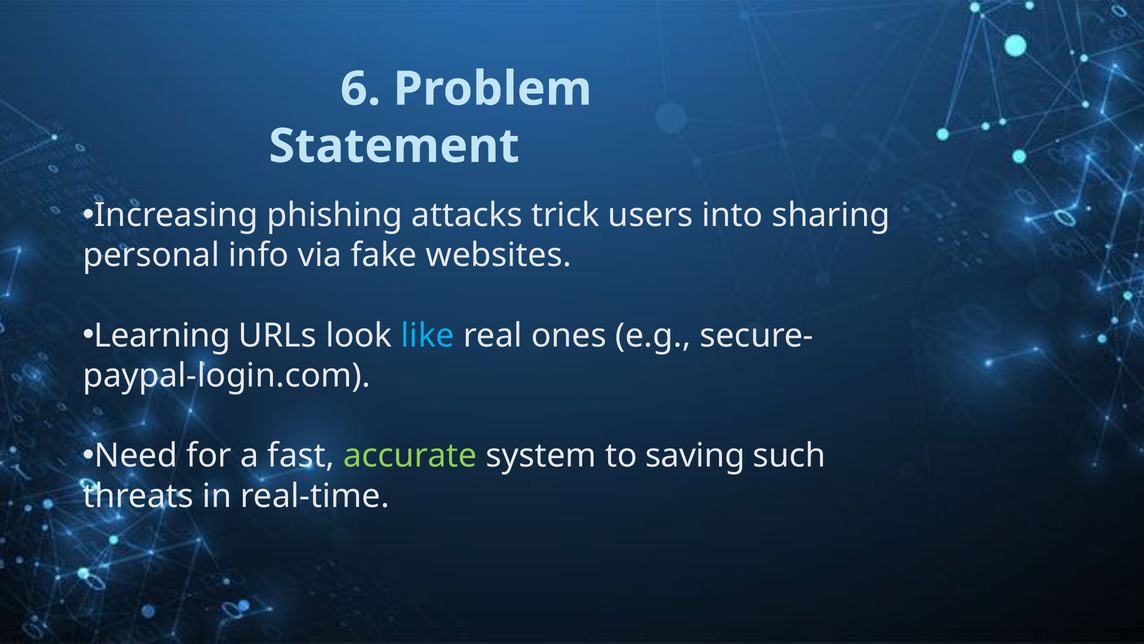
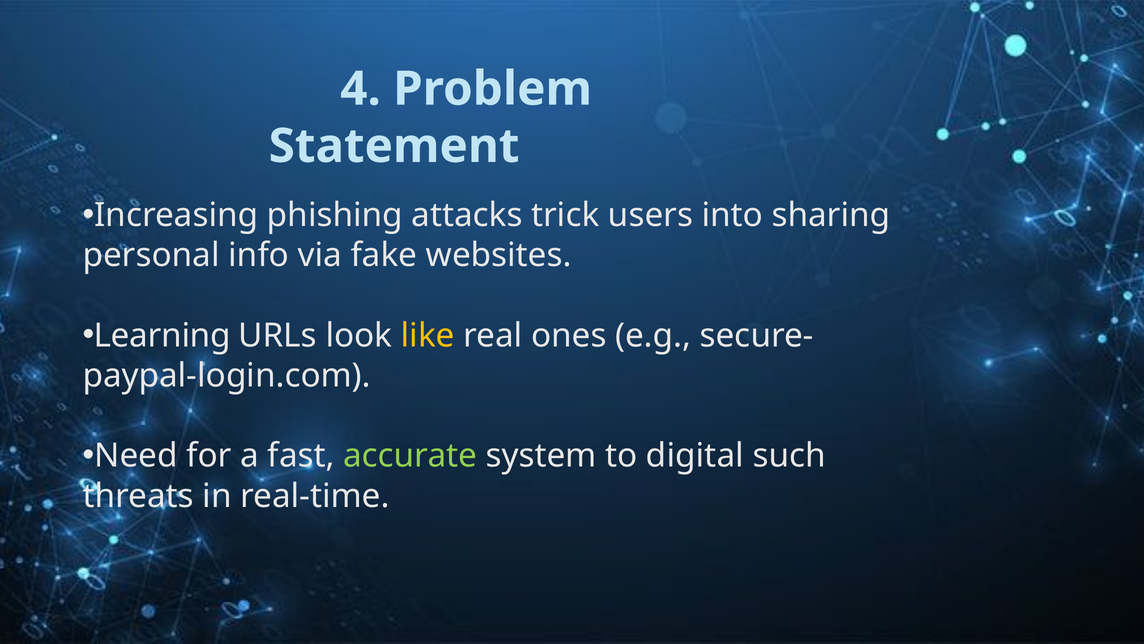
6: 6 -> 4 (361, 89)
like colour: light blue -> yellow (428, 335)
saving: saving -> digital (695, 456)
